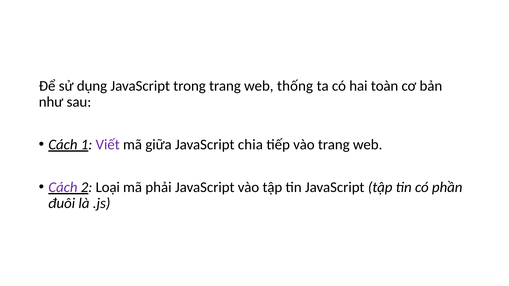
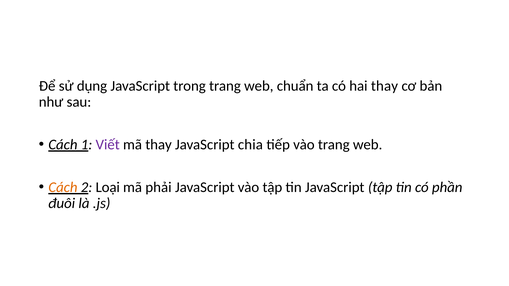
thống: thống -> chuẩn (295, 86)
hai toàn: toàn -> thay (384, 86)
mã giữa: giữa -> thay (159, 145)
Cách colour: purple -> orange (63, 187)
